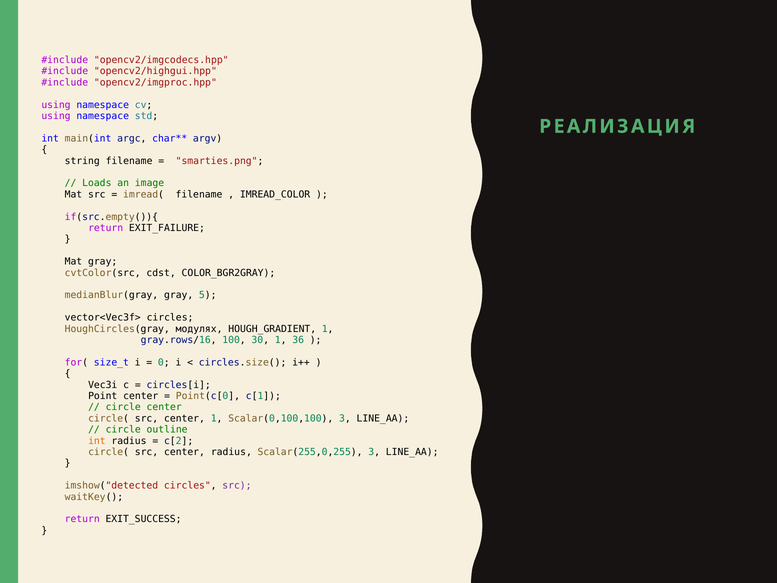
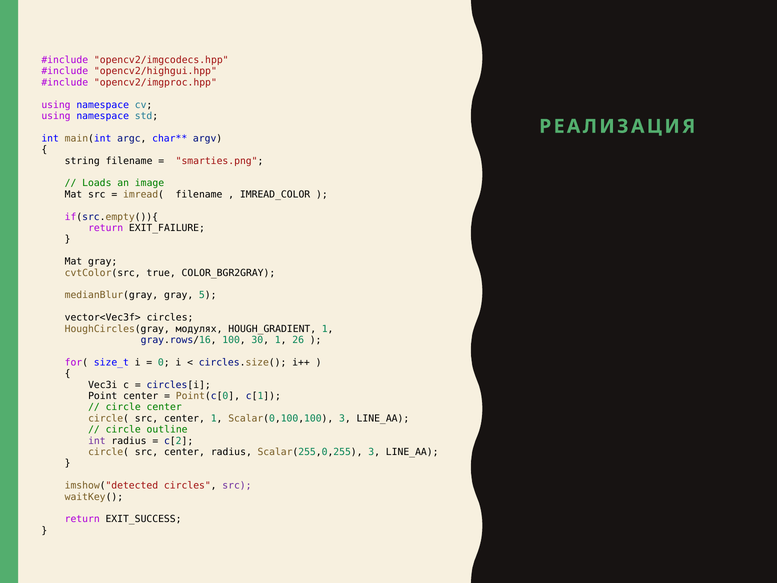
cdst: cdst -> true (161, 273)
36: 36 -> 26 (298, 340)
int colour: orange -> purple (97, 441)
